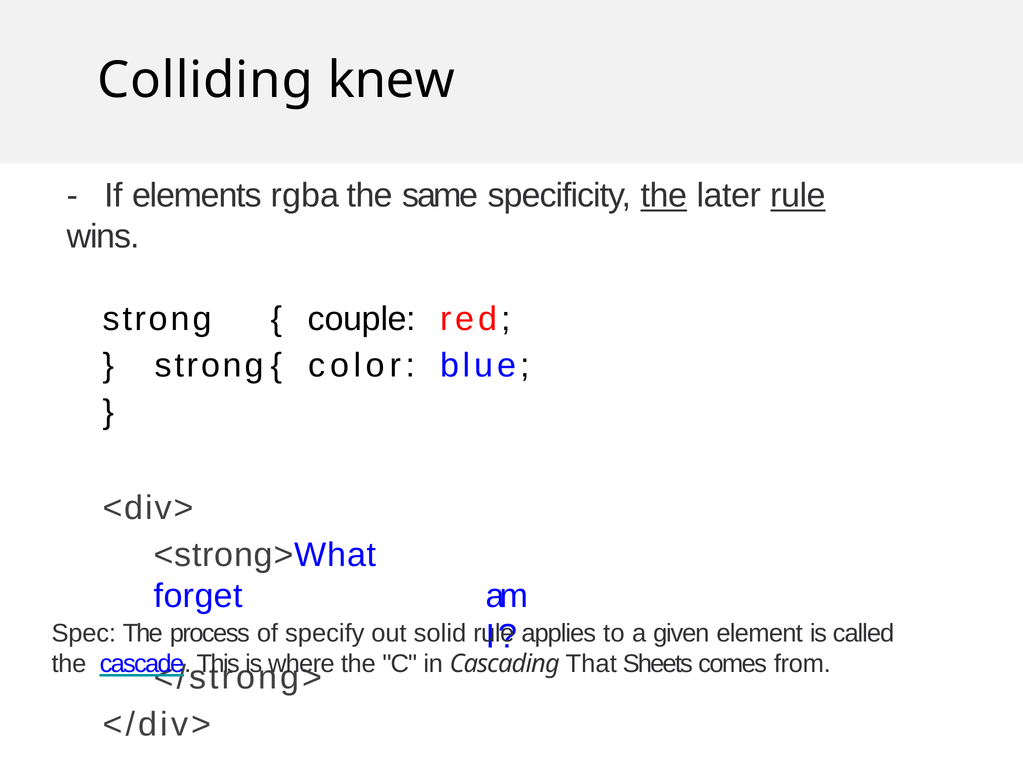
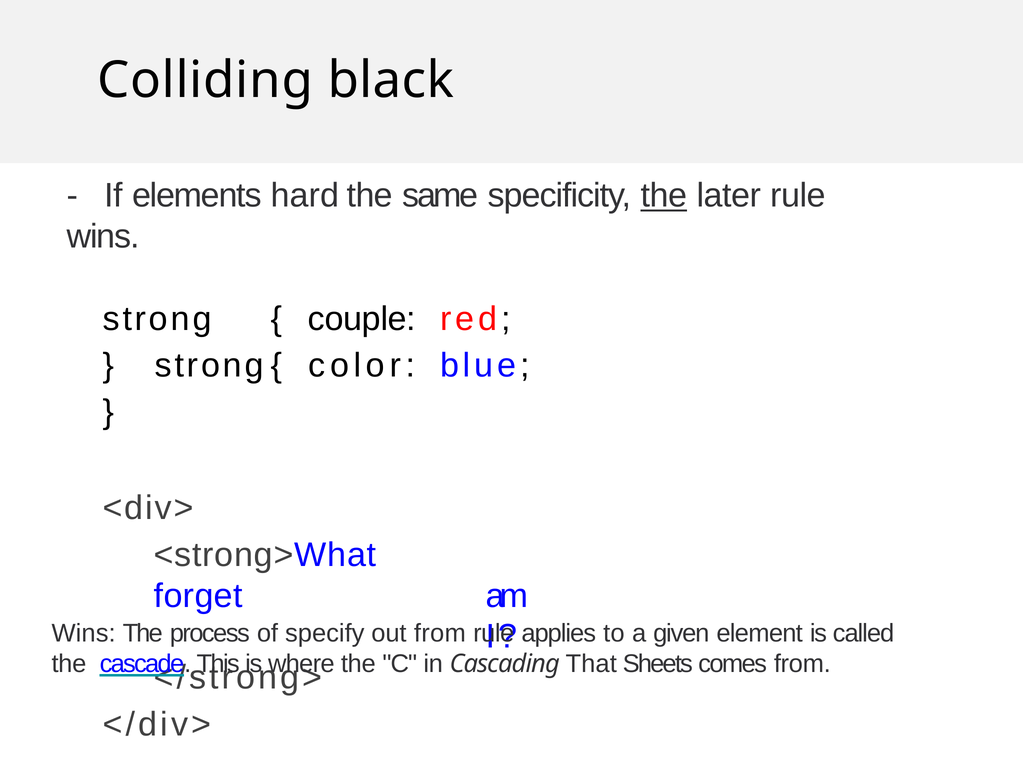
knew: knew -> black (391, 81)
rgba: rgba -> hard (305, 196)
rule underline: present -> none (798, 196)
Spec: Spec -> Wins (84, 634)
out solid: solid -> from (440, 634)
